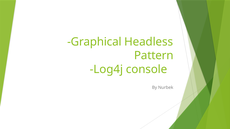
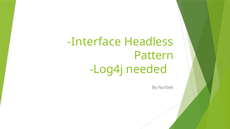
Graphical: Graphical -> Interface (94, 42)
console: console -> needed (147, 69)
